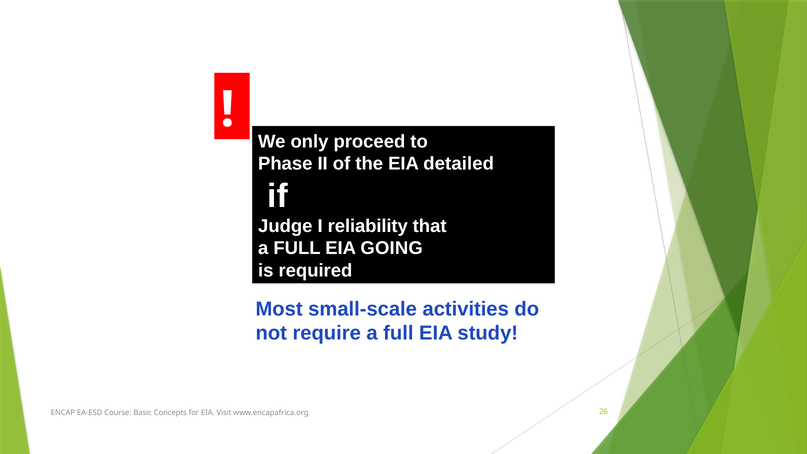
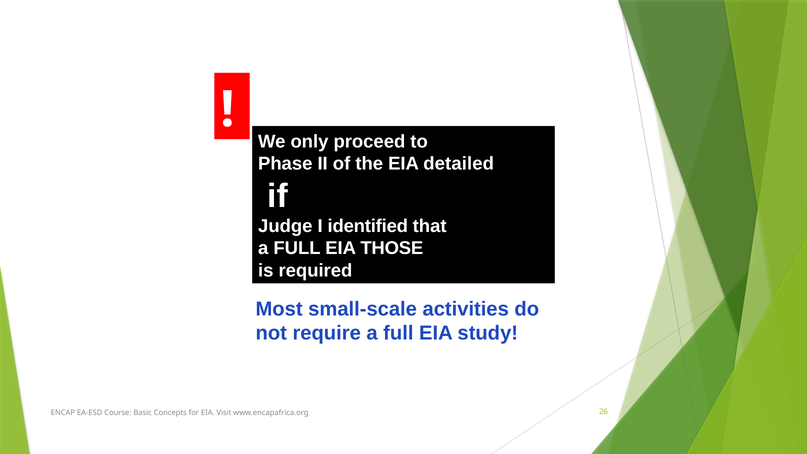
reliability: reliability -> identified (368, 226)
GOING: GOING -> THOSE (392, 248)
